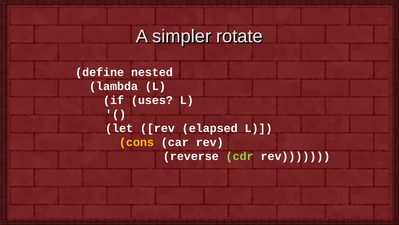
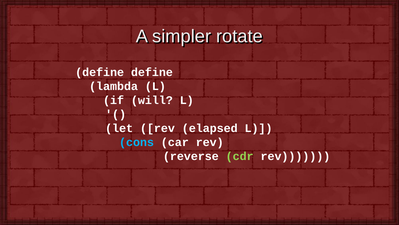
define nested: nested -> define (152, 72)
uses: uses -> will (152, 100)
cons colour: yellow -> light blue (137, 142)
